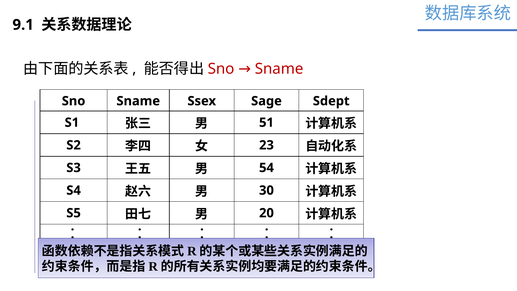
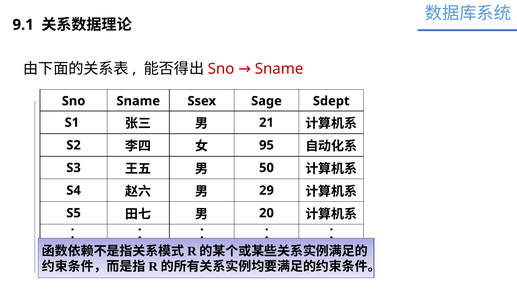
51: 51 -> 21 (266, 122)
23: 23 -> 95 (266, 145)
54: 54 -> 50 (266, 168)
30: 30 -> 29 (266, 190)
